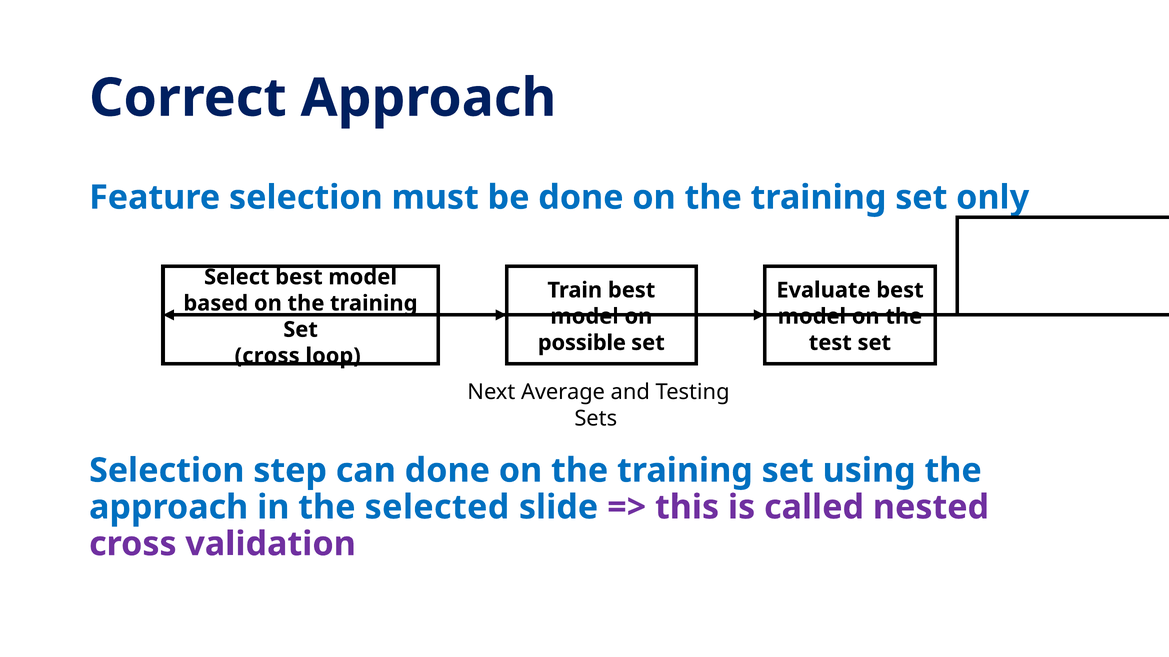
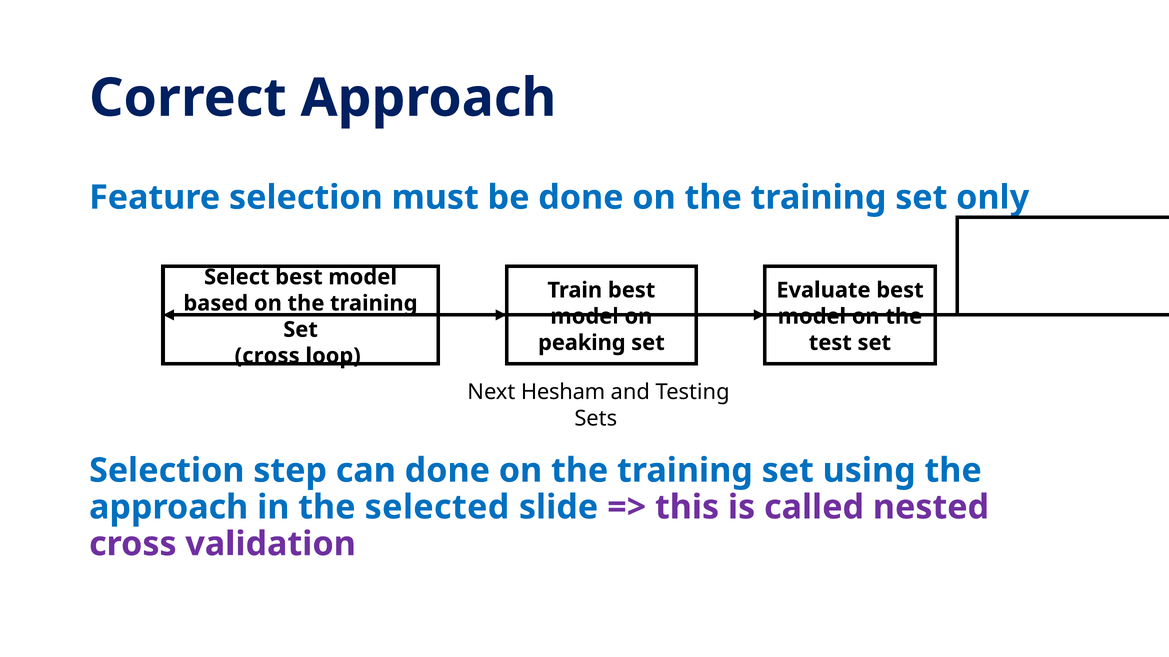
possible: possible -> peaking (582, 343)
Average: Average -> Hesham (563, 393)
